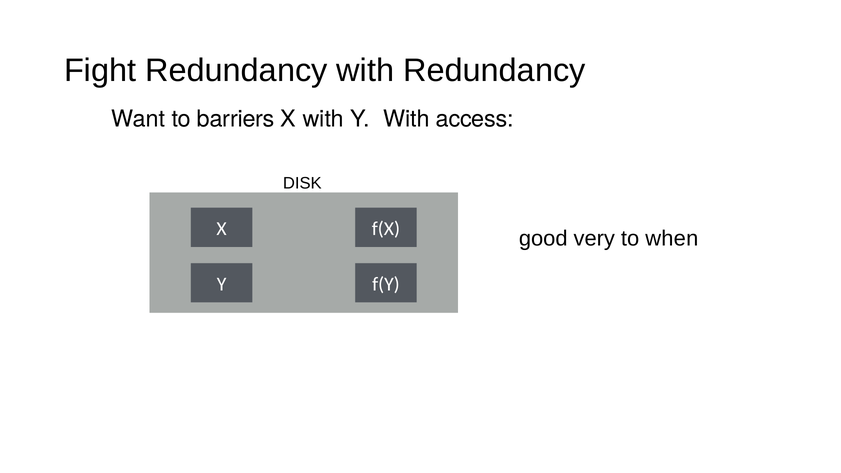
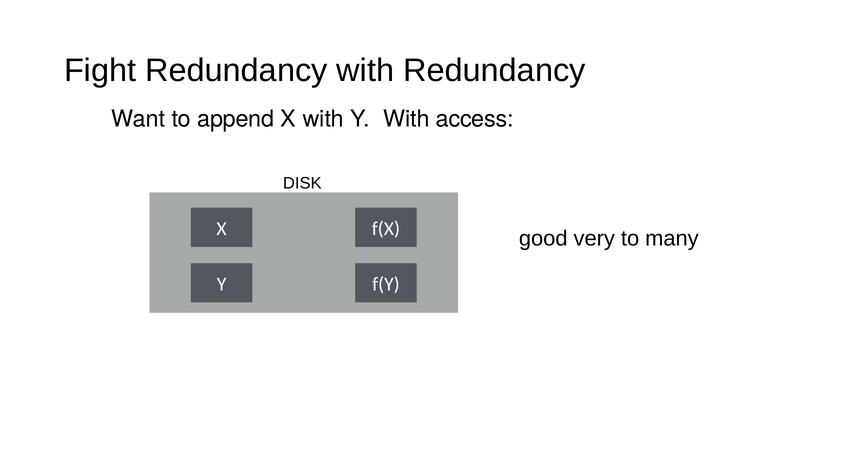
barriers: barriers -> append (236, 119)
when: when -> many (672, 239)
